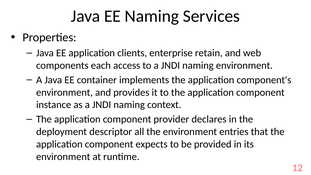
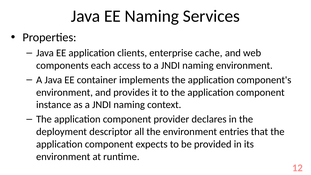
retain: retain -> cache (209, 53)
